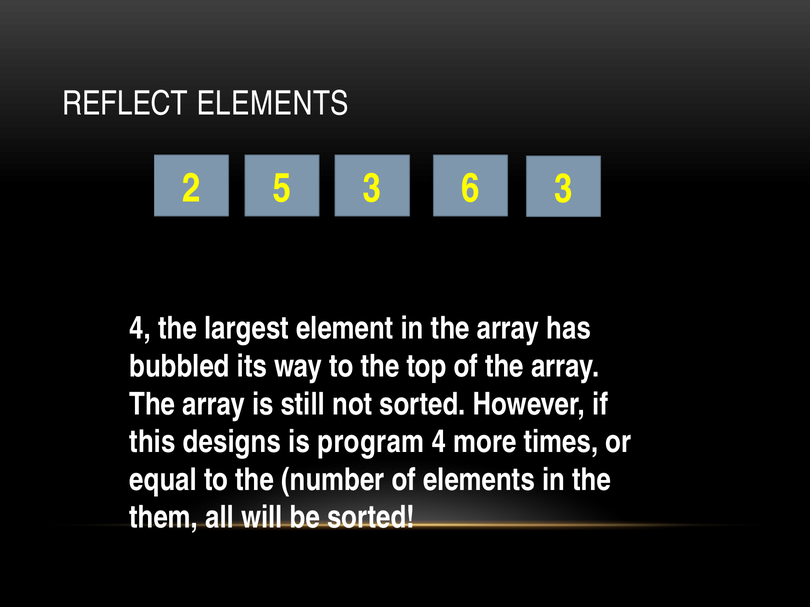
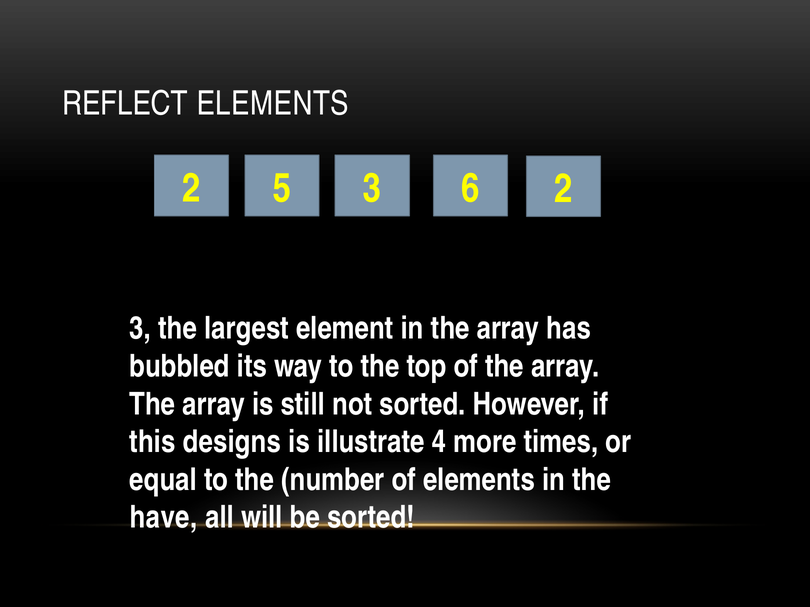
2 3: 3 -> 2 (564, 189)
4: 4 -> 3 (140, 329)
program: program -> illustrate (371, 442)
them: them -> have (164, 518)
